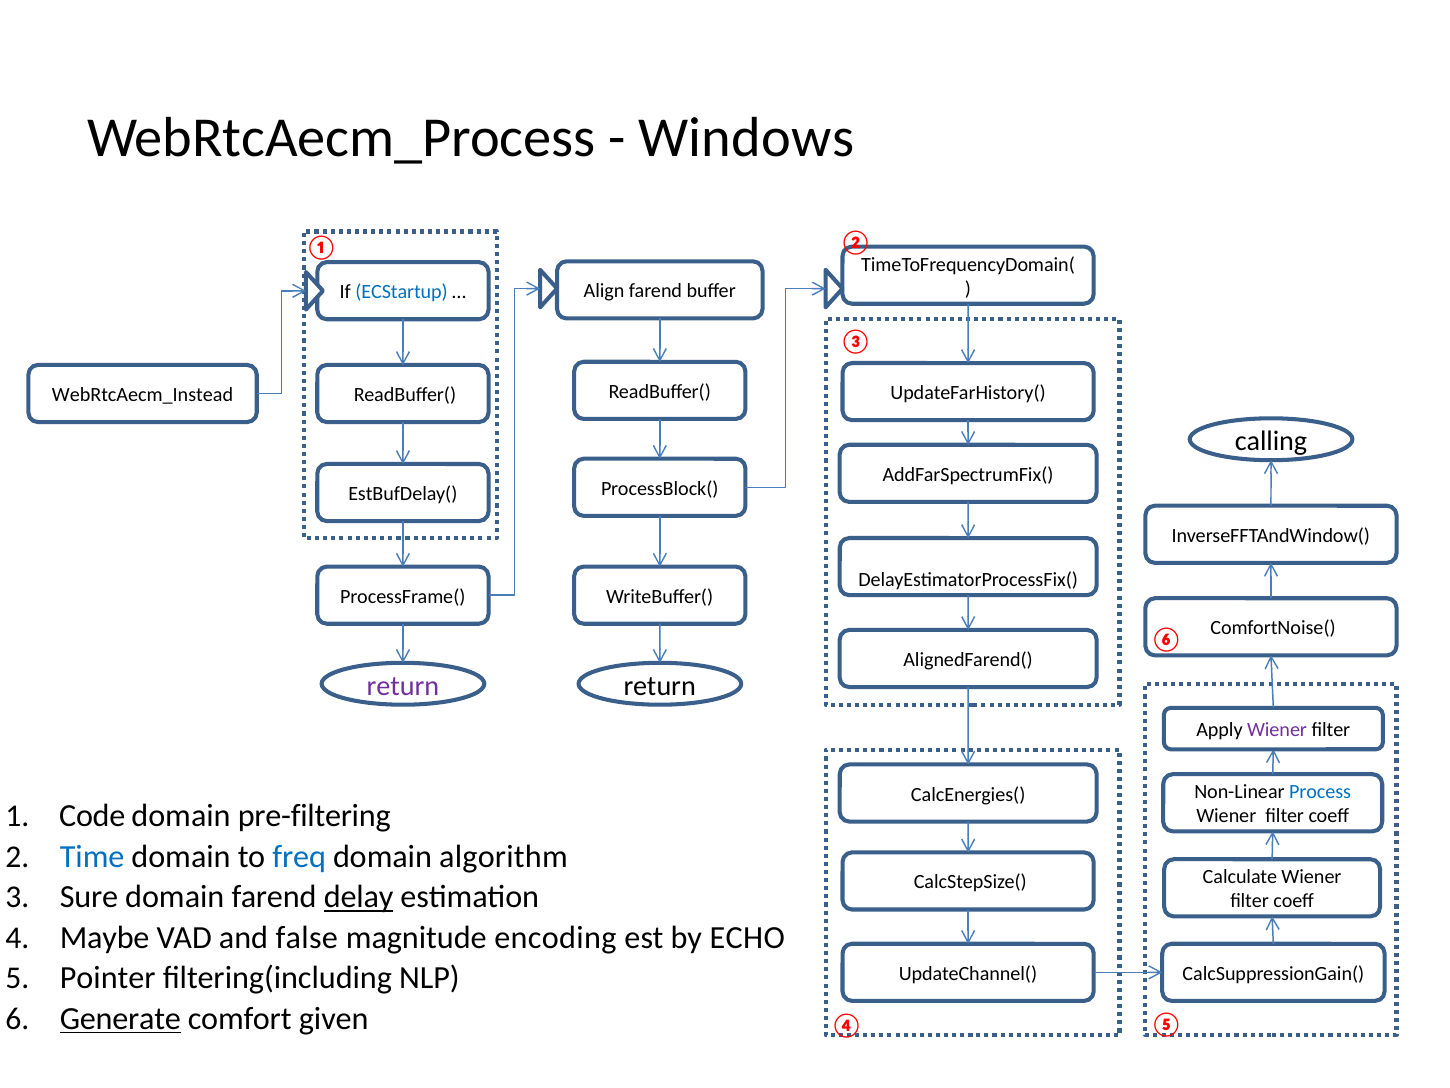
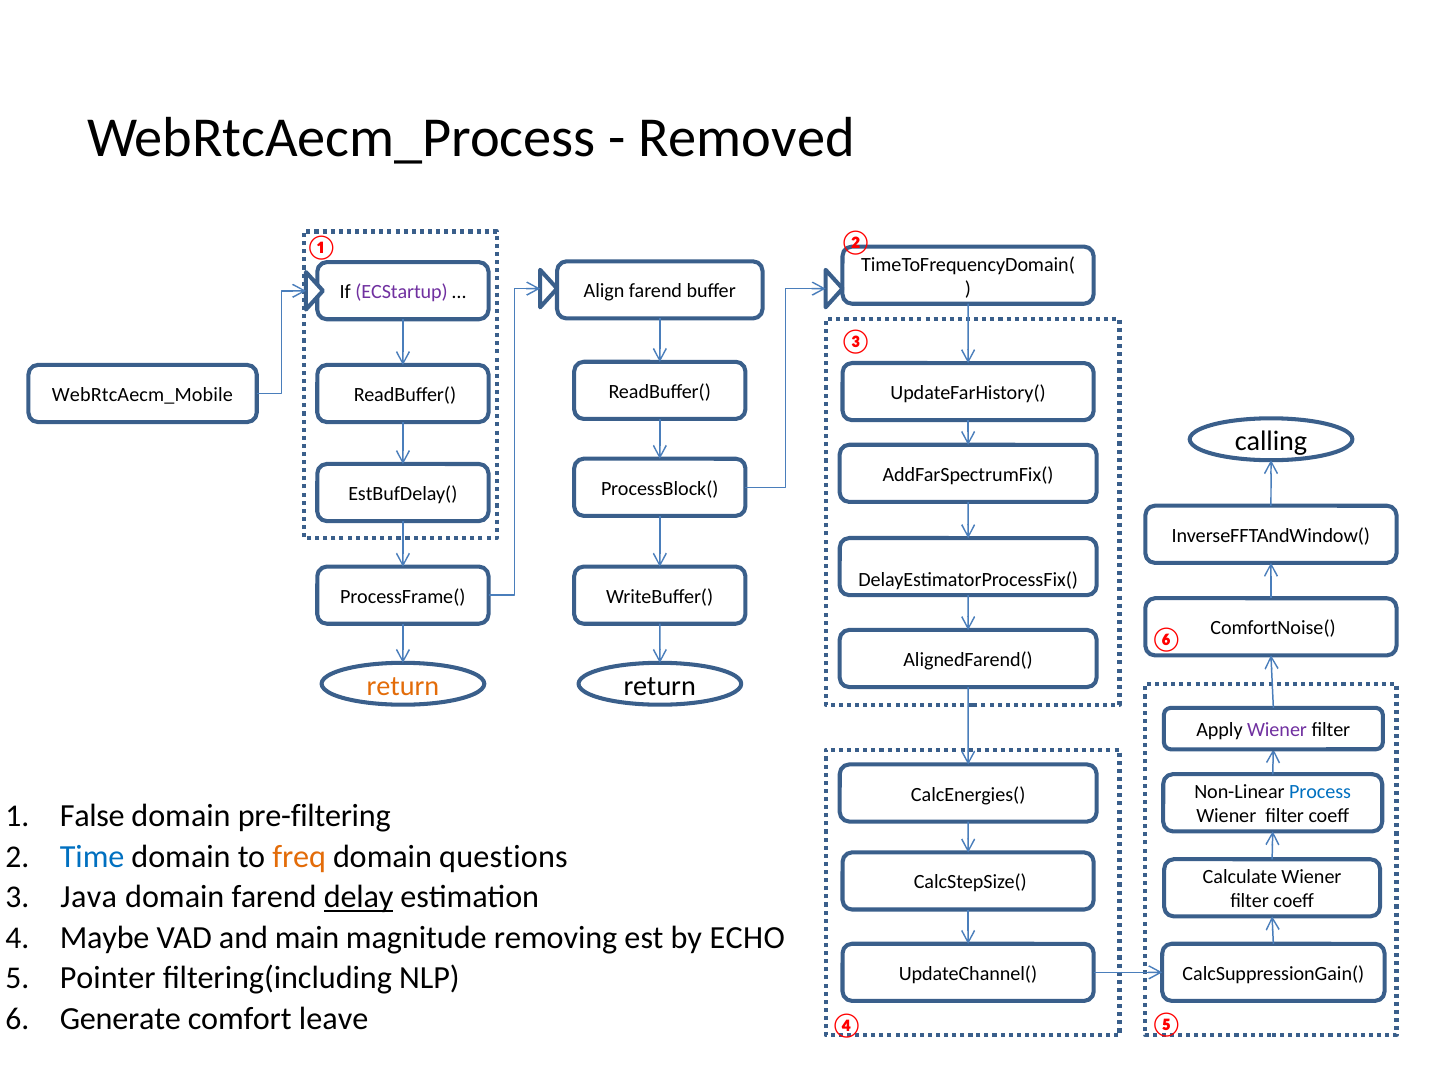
Windows: Windows -> Removed (746, 138)
ECStartup colour: blue -> purple (402, 292)
WebRtcAecm_Instead: WebRtcAecm_Instead -> WebRtcAecm_Mobile (142, 395)
return colour: purple -> orange (403, 685)
Code: Code -> False (92, 816)
freq colour: blue -> orange (299, 856)
algorithm: algorithm -> questions (503, 856)
Sure: Sure -> Java (89, 897)
false: false -> main (307, 937)
encoding: encoding -> removing (556, 937)
Generate underline: present -> none (120, 1018)
given: given -> leave (334, 1018)
